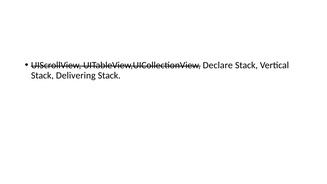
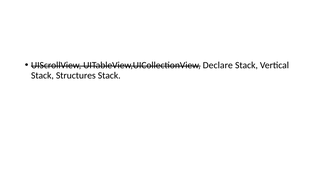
Delivering: Delivering -> Structures (76, 75)
